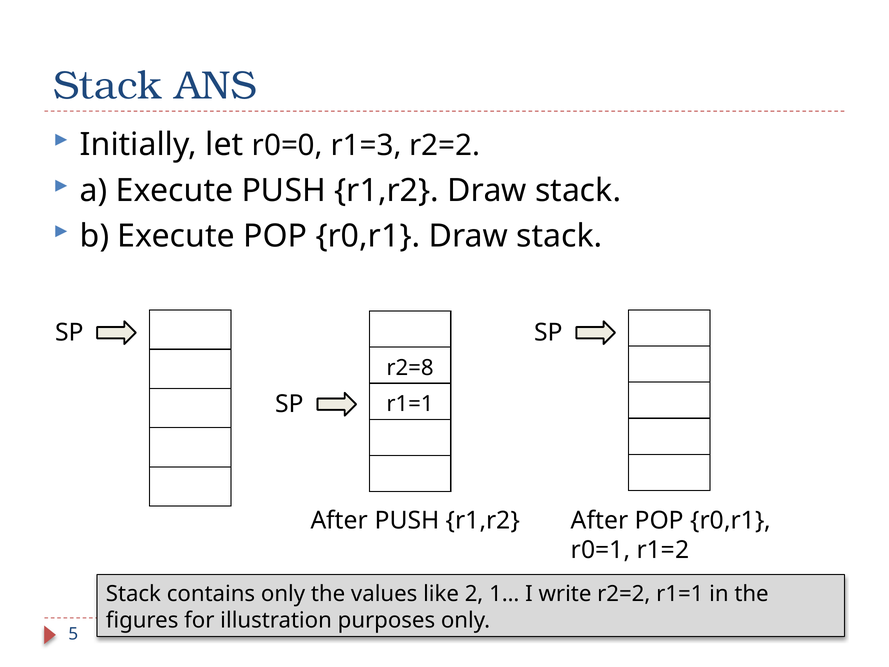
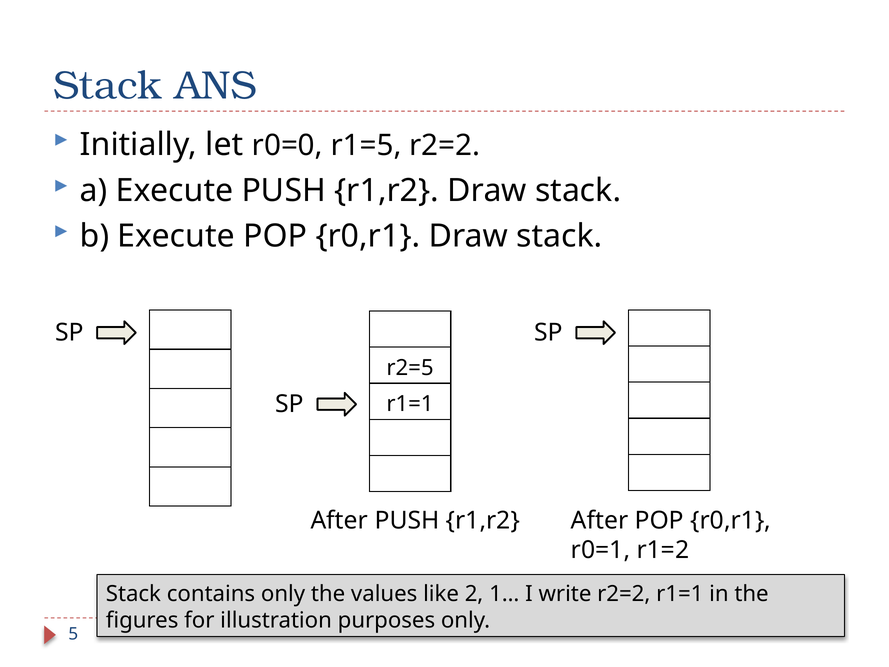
r1=3: r1=3 -> r1=5 (366, 145)
r2=8: r2=8 -> r2=5 (410, 368)
